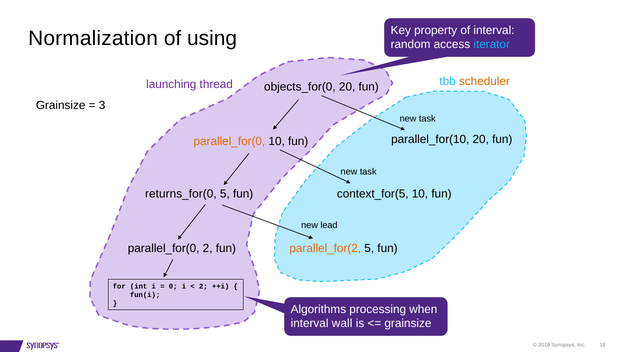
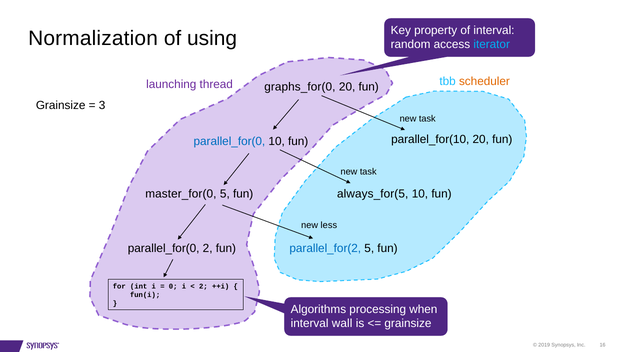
objects_for(0: objects_for(0 -> graphs_for(0 (300, 87)
parallel_for(0 colour: orange -> blue (229, 141)
returns_for(0: returns_for(0 -> master_for(0 (181, 194)
context_for(5: context_for(5 -> always_for(5 (373, 194)
lead: lead -> less (329, 225)
parallel_for(2 colour: orange -> blue (325, 249)
